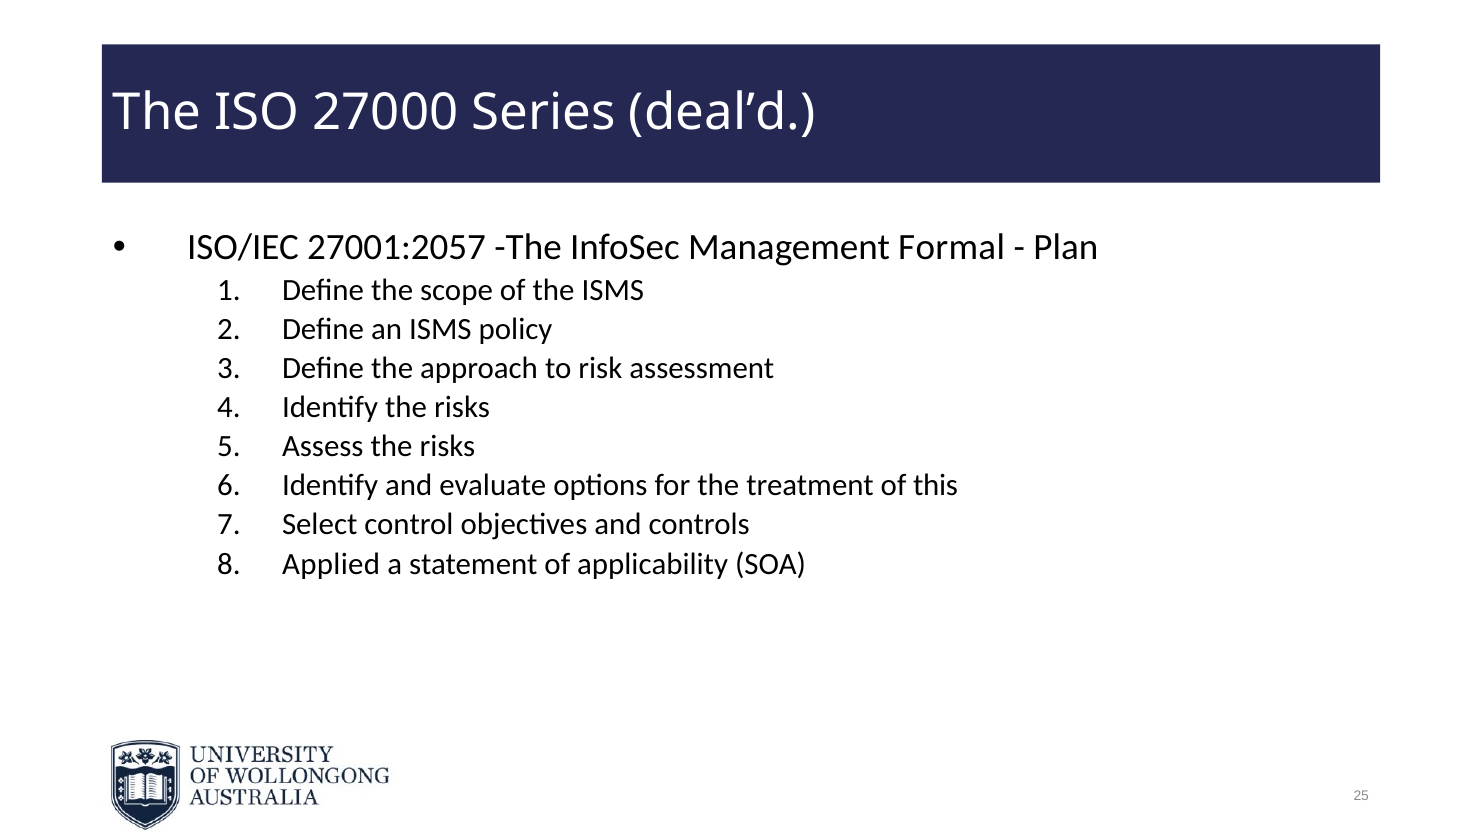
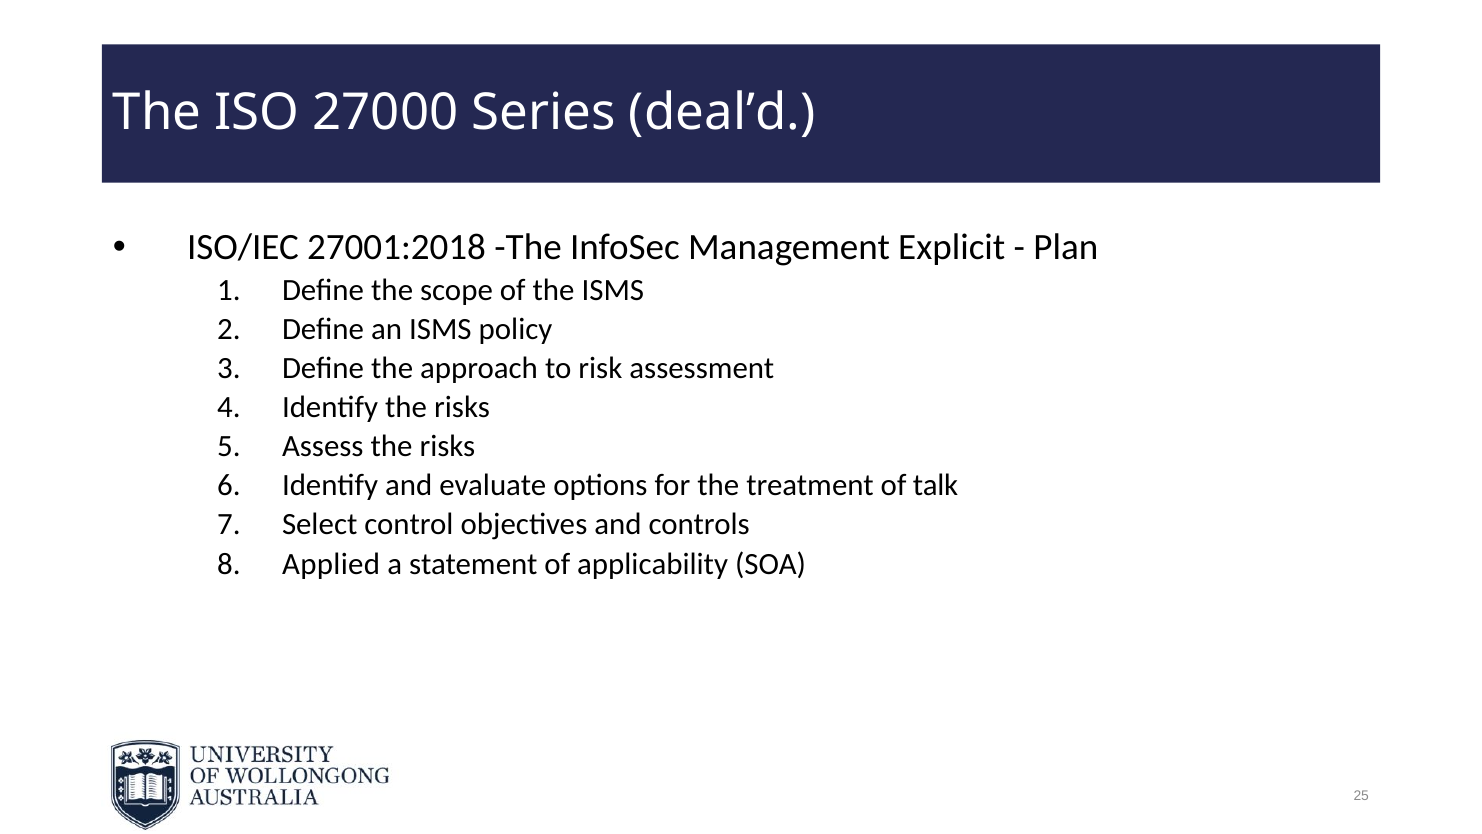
27001:2057: 27001:2057 -> 27001:2018 (397, 247)
Formal: Formal -> Explicit (952, 247)
this: this -> talk (935, 485)
